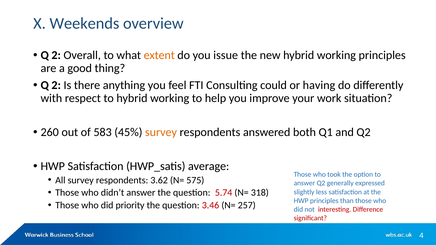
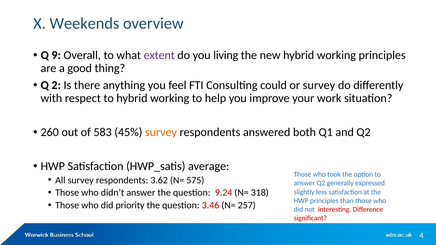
2: 2 -> 9 (56, 55)
extent colour: orange -> purple (159, 55)
issue: issue -> living (226, 55)
or having: having -> survey (319, 85)
5.74: 5.74 -> 9.24 (224, 193)
